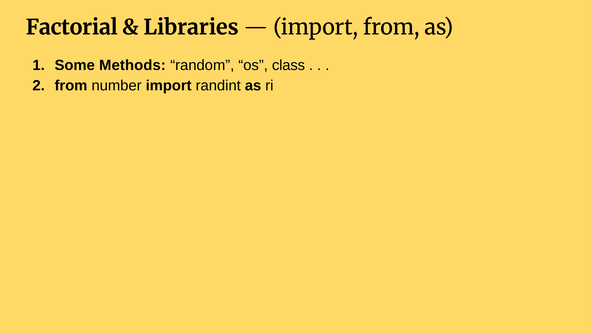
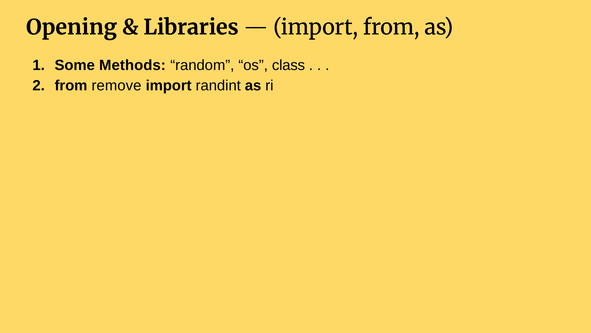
Factorial: Factorial -> Opening (72, 27)
number: number -> remove (116, 86)
